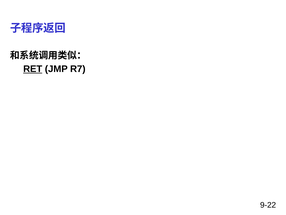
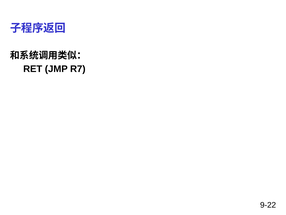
RET underline: present -> none (33, 69)
